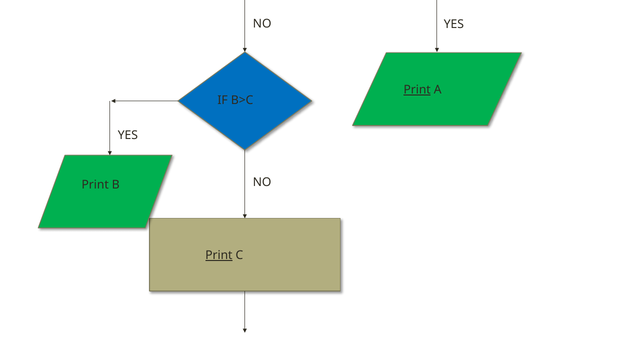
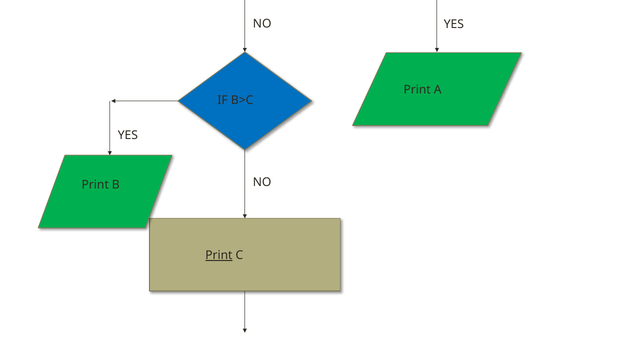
Print underline: present -> none (417, 90)
